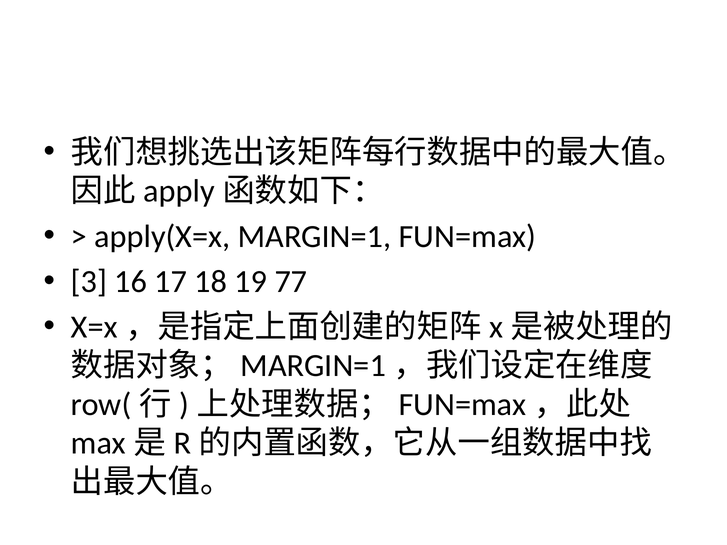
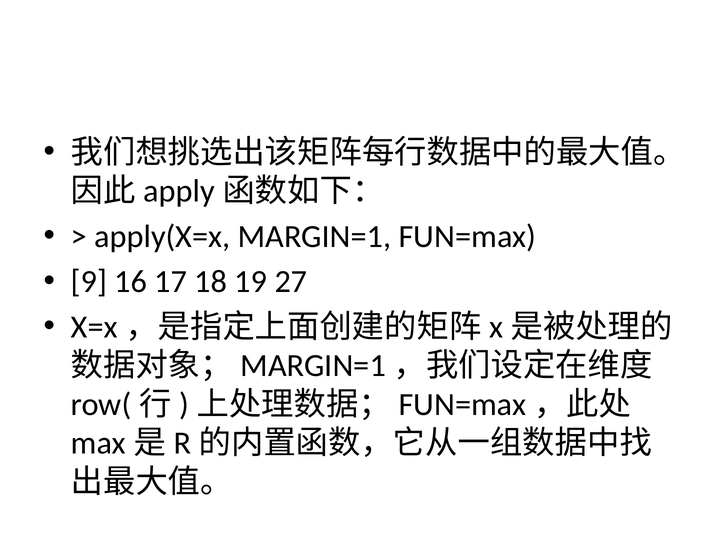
3: 3 -> 9 (89, 282)
77: 77 -> 27 (291, 282)
